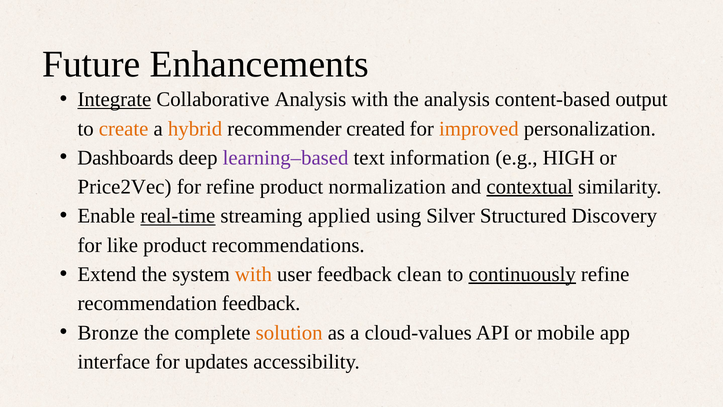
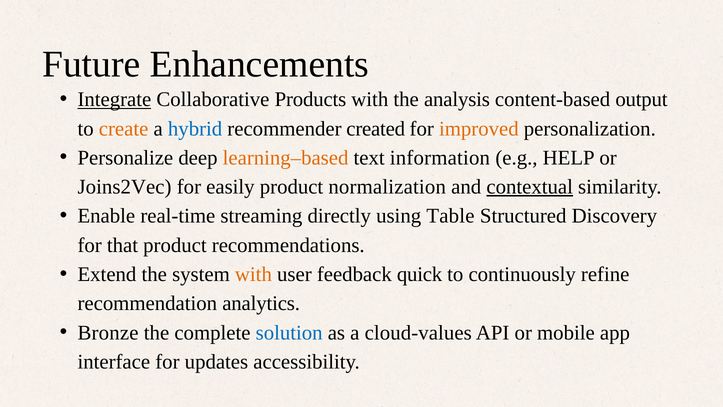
Collaborative Analysis: Analysis -> Products (310, 99)
hybrid colour: orange -> blue (195, 129)
Dashboards: Dashboards -> Personalize (125, 158)
learning–based colour: purple -> orange (286, 158)
HIGH: HIGH -> HELP (569, 158)
Price2Vec: Price2Vec -> Joins2Vec (125, 187)
for refine: refine -> easily (230, 187)
real-time underline: present -> none (178, 216)
applied: applied -> directly (339, 216)
Silver: Silver -> Table (450, 216)
like: like -> that (122, 245)
clean: clean -> quick (420, 274)
continuously underline: present -> none (522, 274)
recommendation feedback: feedback -> analytics (261, 303)
solution colour: orange -> blue (289, 332)
